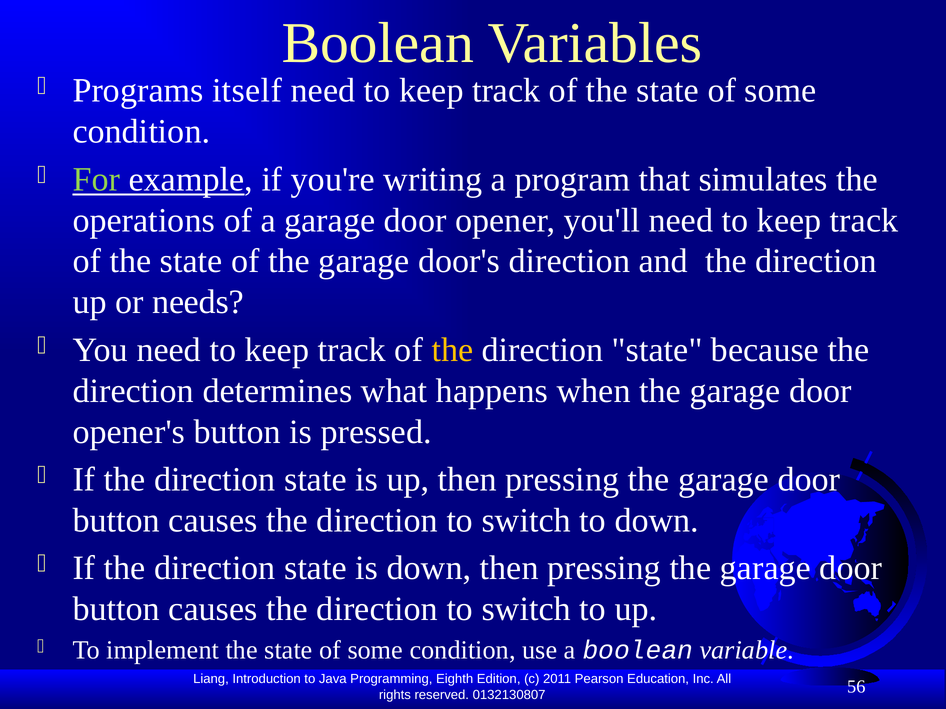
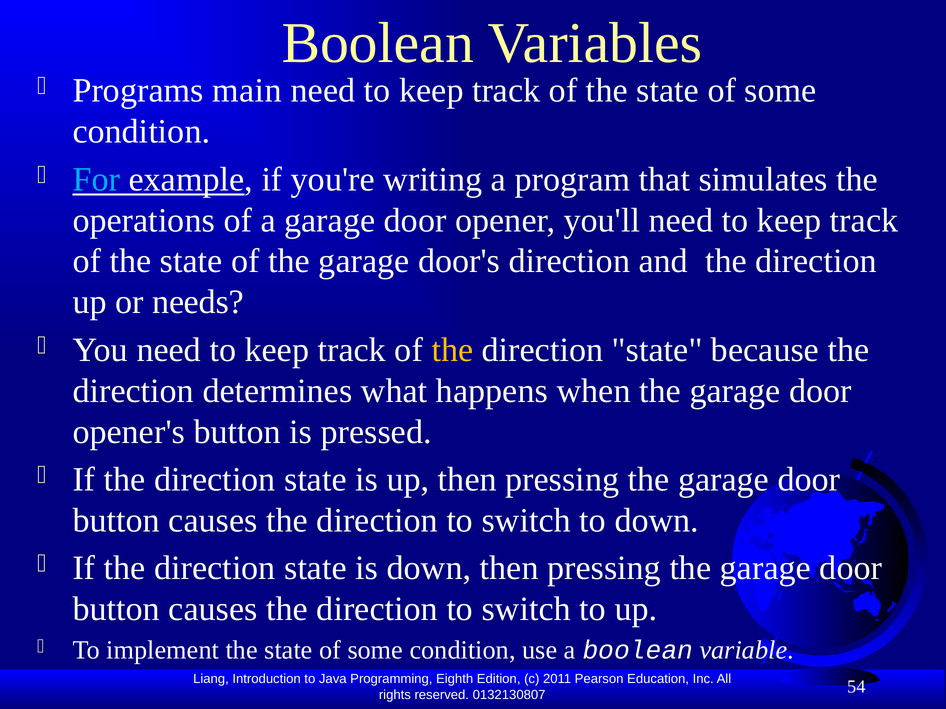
itself: itself -> main (247, 91)
For colour: light green -> light blue (96, 179)
56: 56 -> 54 (856, 687)
